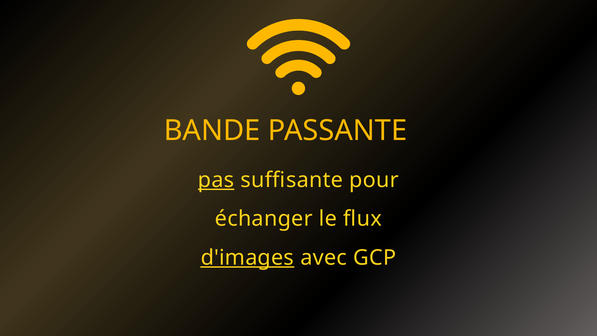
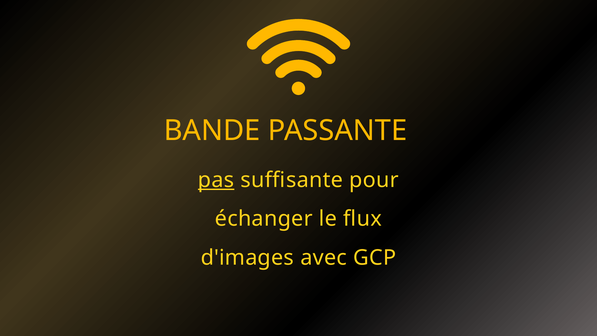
d'images underline: present -> none (247, 258)
